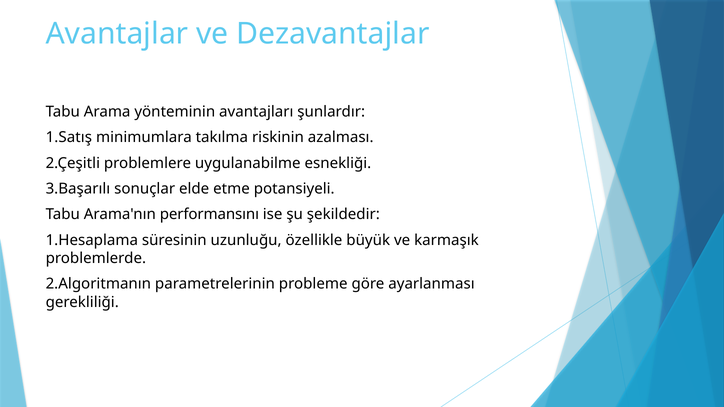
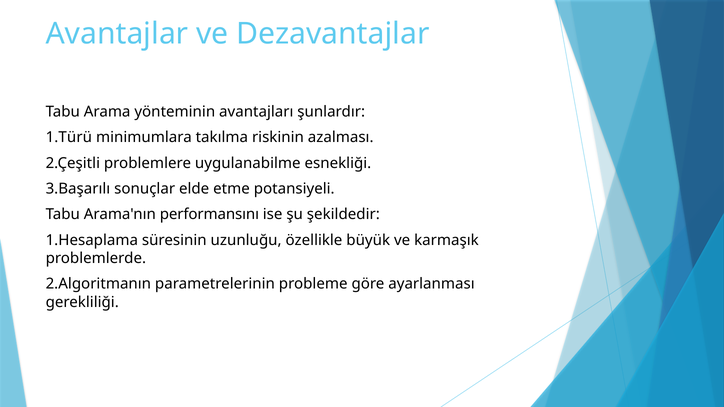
1.Satış: 1.Satış -> 1.Türü (69, 138)
